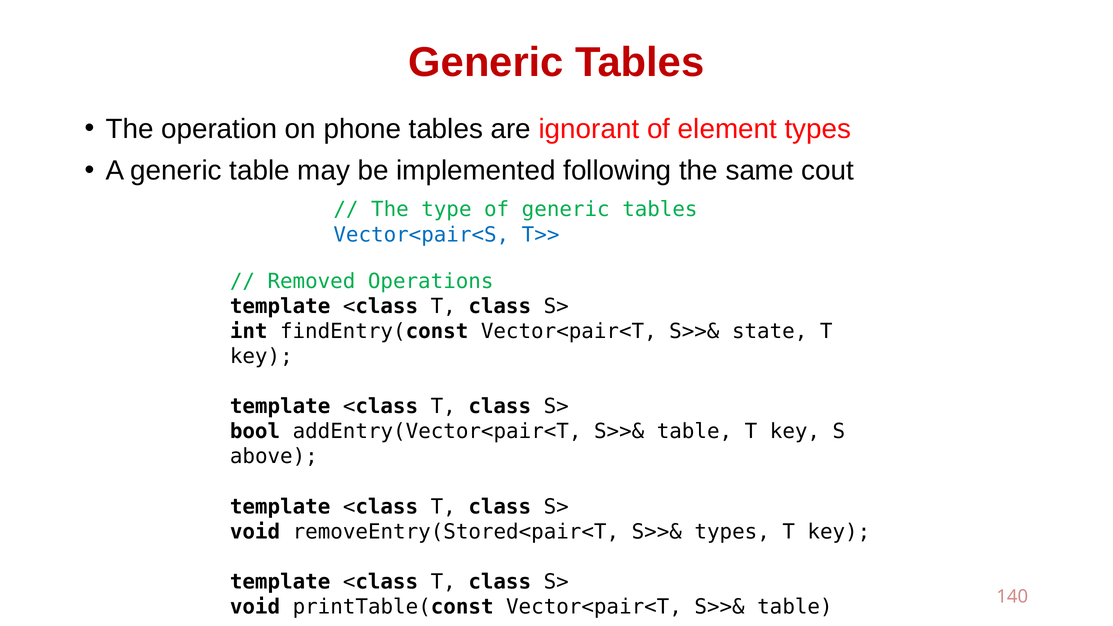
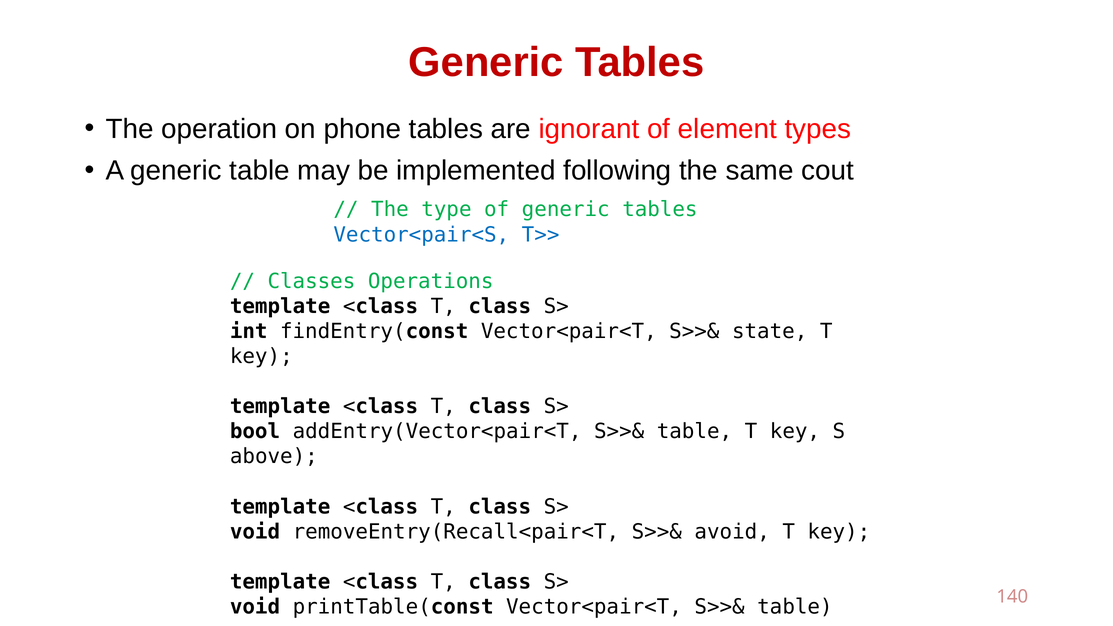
Removed: Removed -> Classes (311, 281)
removeEntry(Stored<pair<T: removeEntry(Stored<pair<T -> removeEntry(Recall<pair<T (456, 532)
S>>& types: types -> avoid (732, 532)
